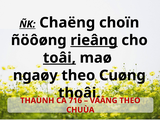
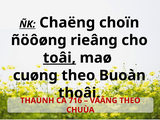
rieâng underline: present -> none (94, 40)
ngaøy: ngaøy -> cuøng (35, 75)
Cuøng: Cuøng -> Buoàn (122, 75)
